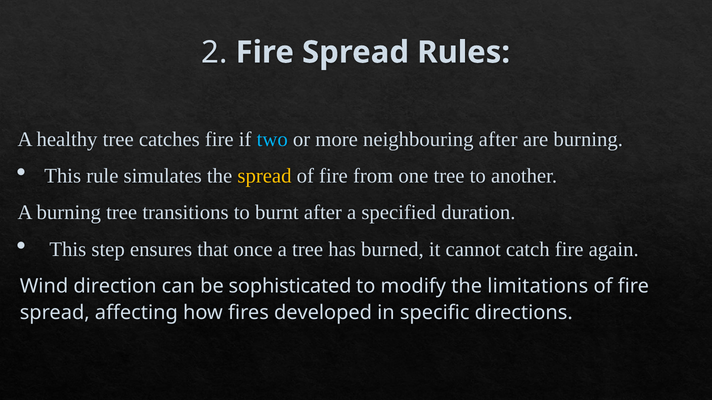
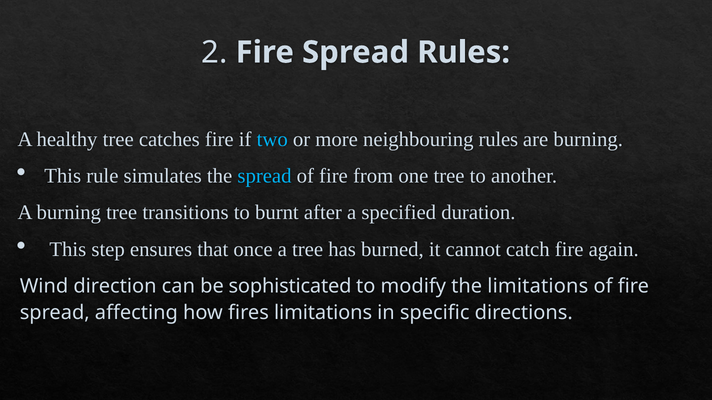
neighbouring after: after -> rules (498, 140)
spread colour: yellow -> light blue (264, 176)
fires developed: developed -> limitations (323, 313)
